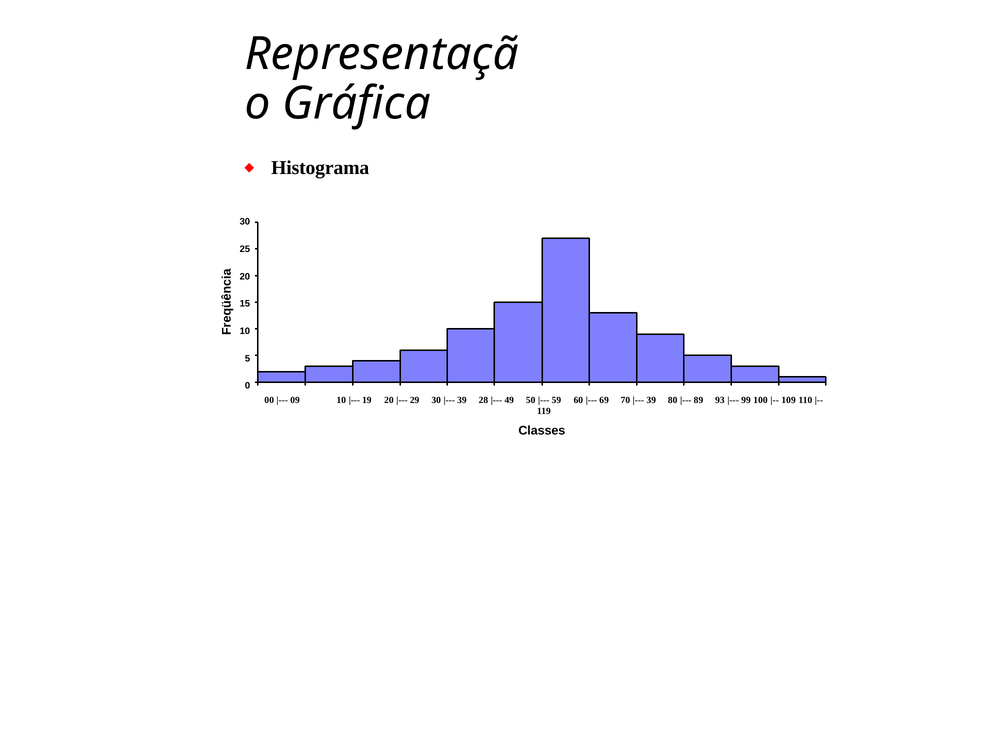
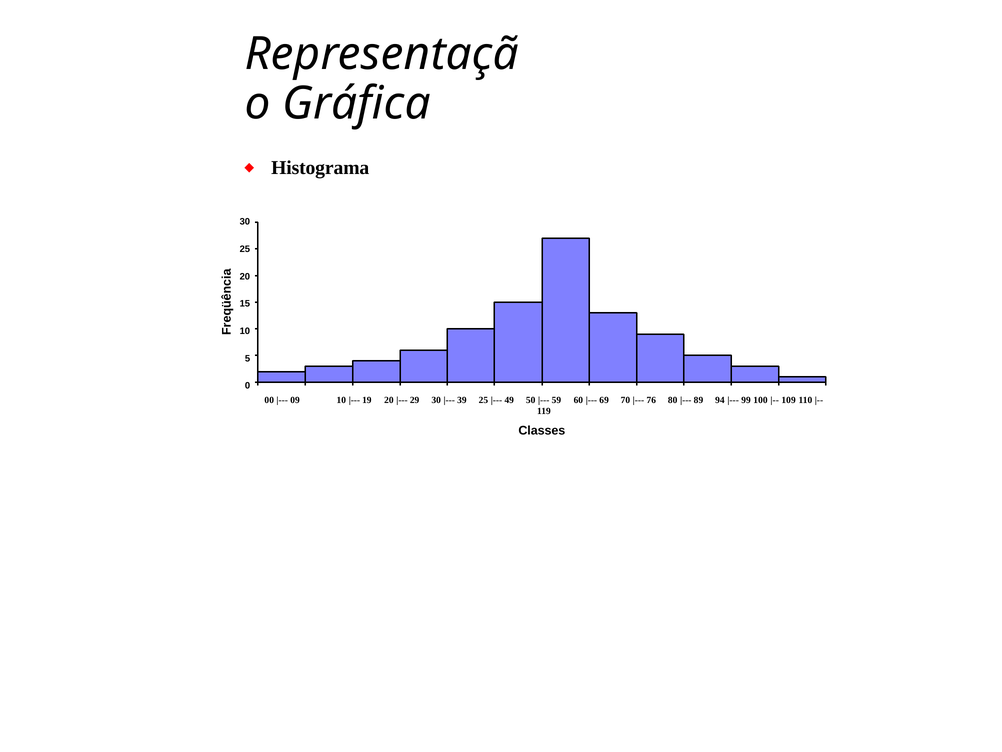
39 28: 28 -> 25 (483, 400)
39: 39 -> 76 (651, 400)
93: 93 -> 94 (720, 400)
